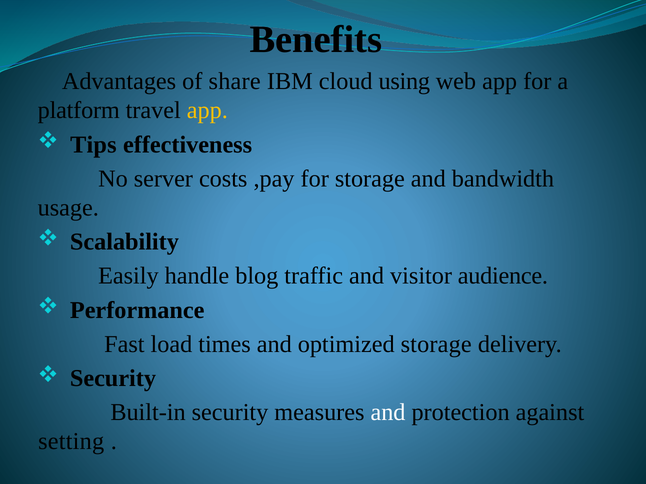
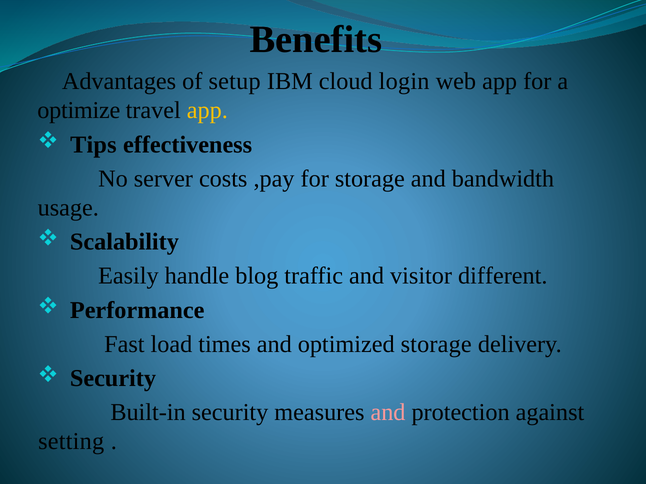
share: share -> setup (235, 82)
using: using -> login (404, 82)
platform: platform -> optimize (79, 111)
audience: audience -> different (503, 276)
and colour: white -> pink (388, 413)
